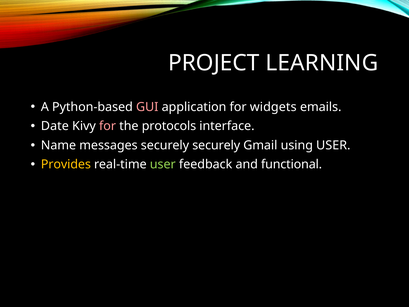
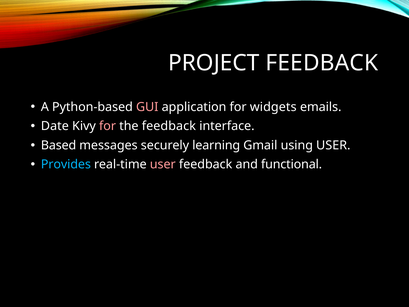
PROJECT LEARNING: LEARNING -> FEEDBACK (322, 63)
the protocols: protocols -> feedback (169, 126)
Name: Name -> Based (59, 145)
securely securely: securely -> learning (216, 145)
Provides colour: yellow -> light blue (66, 164)
user colour: light green -> pink (163, 164)
